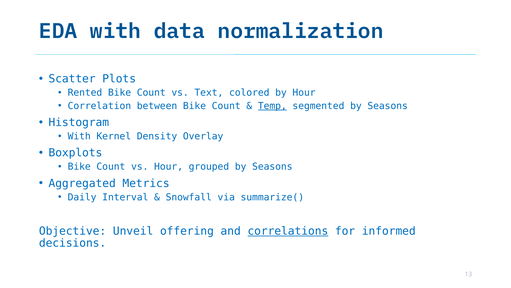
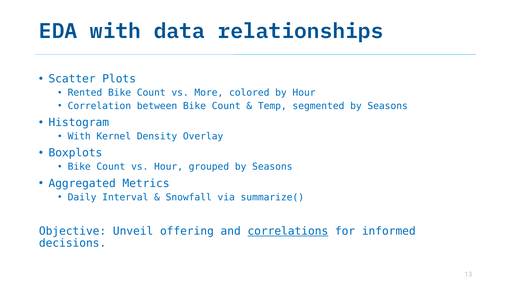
normalization: normalization -> relationships (301, 31)
Text: Text -> More (209, 93)
Temp underline: present -> none (272, 106)
